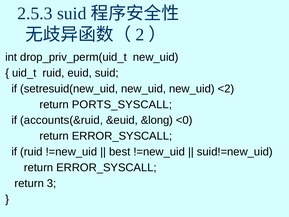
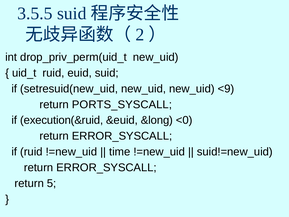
2.5.3: 2.5.3 -> 3.5.5 (35, 14)
<2: <2 -> <9 (226, 89)
accounts(&ruid: accounts(&ruid -> execution(&ruid (62, 120)
best: best -> time (120, 152)
3: 3 -> 5 (52, 183)
